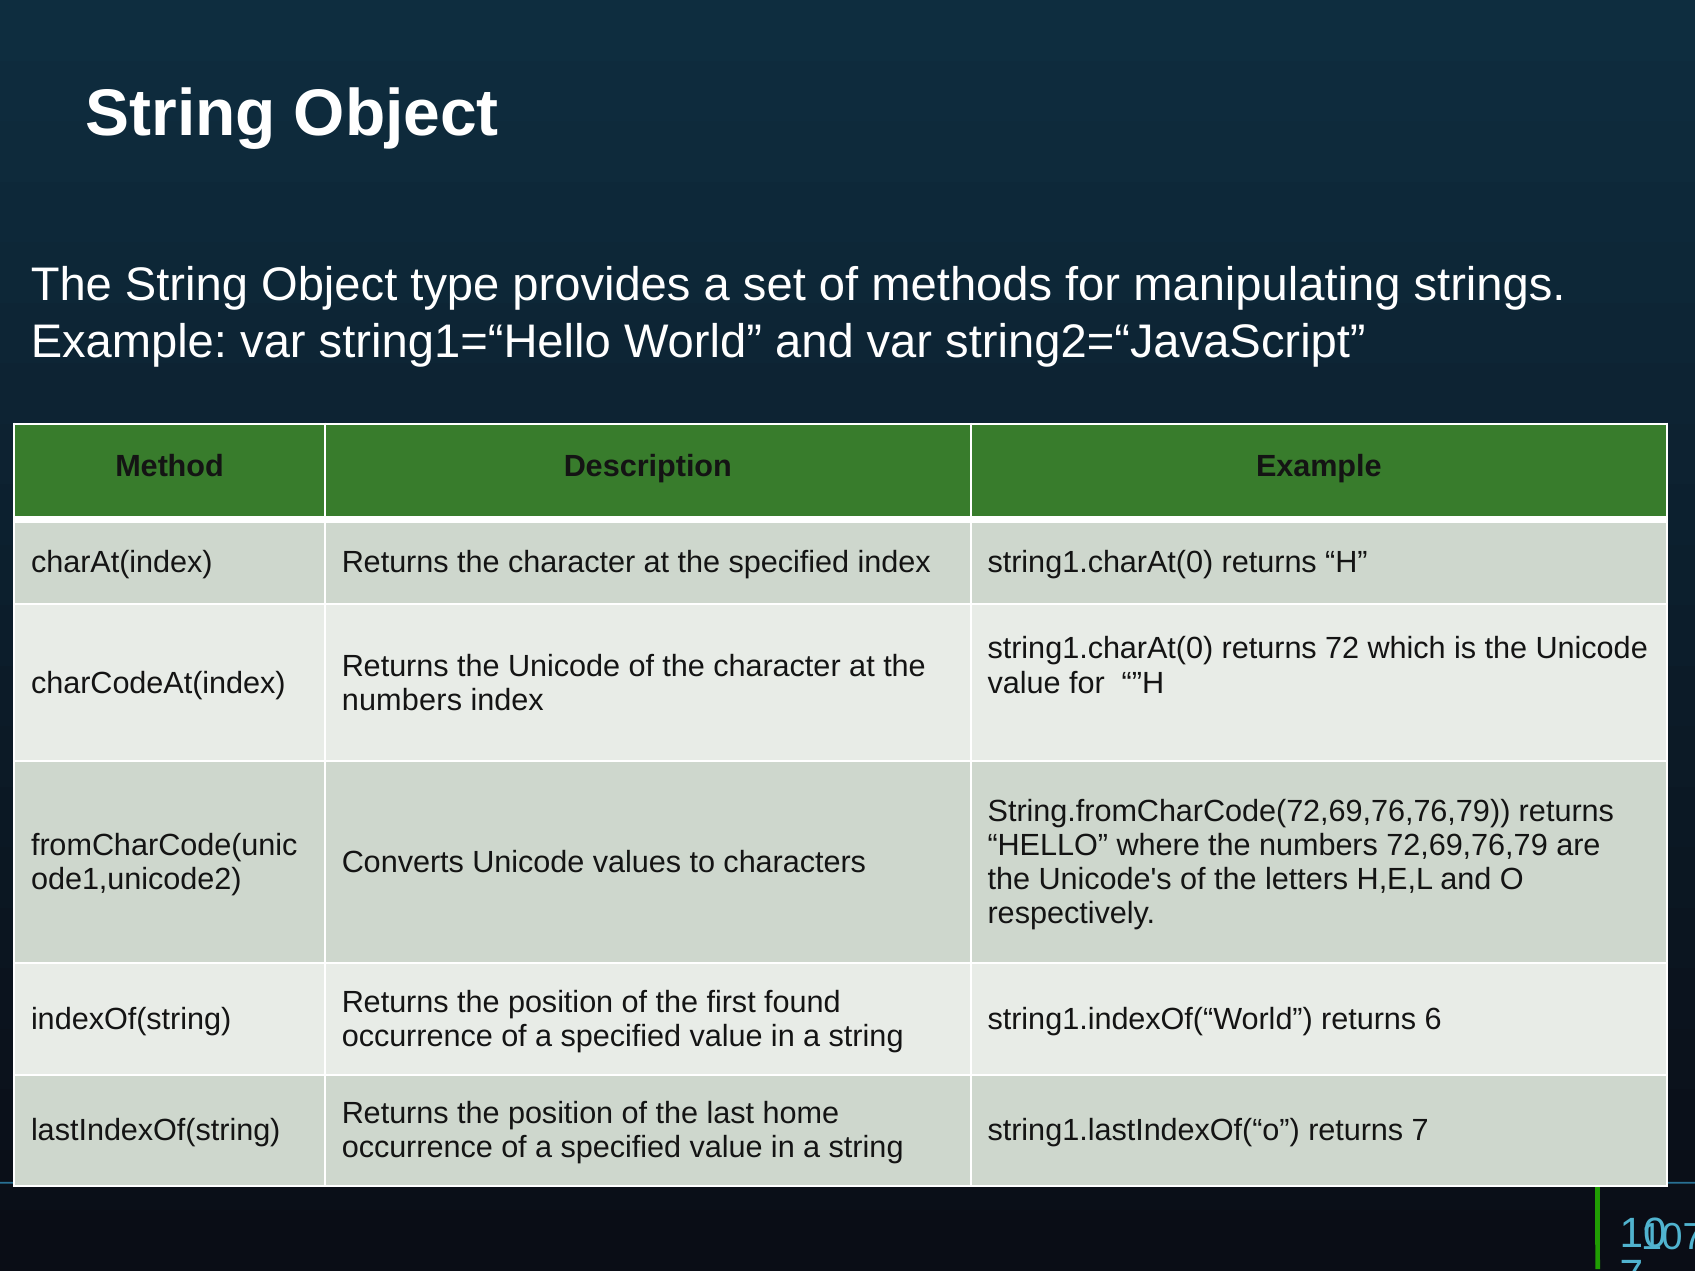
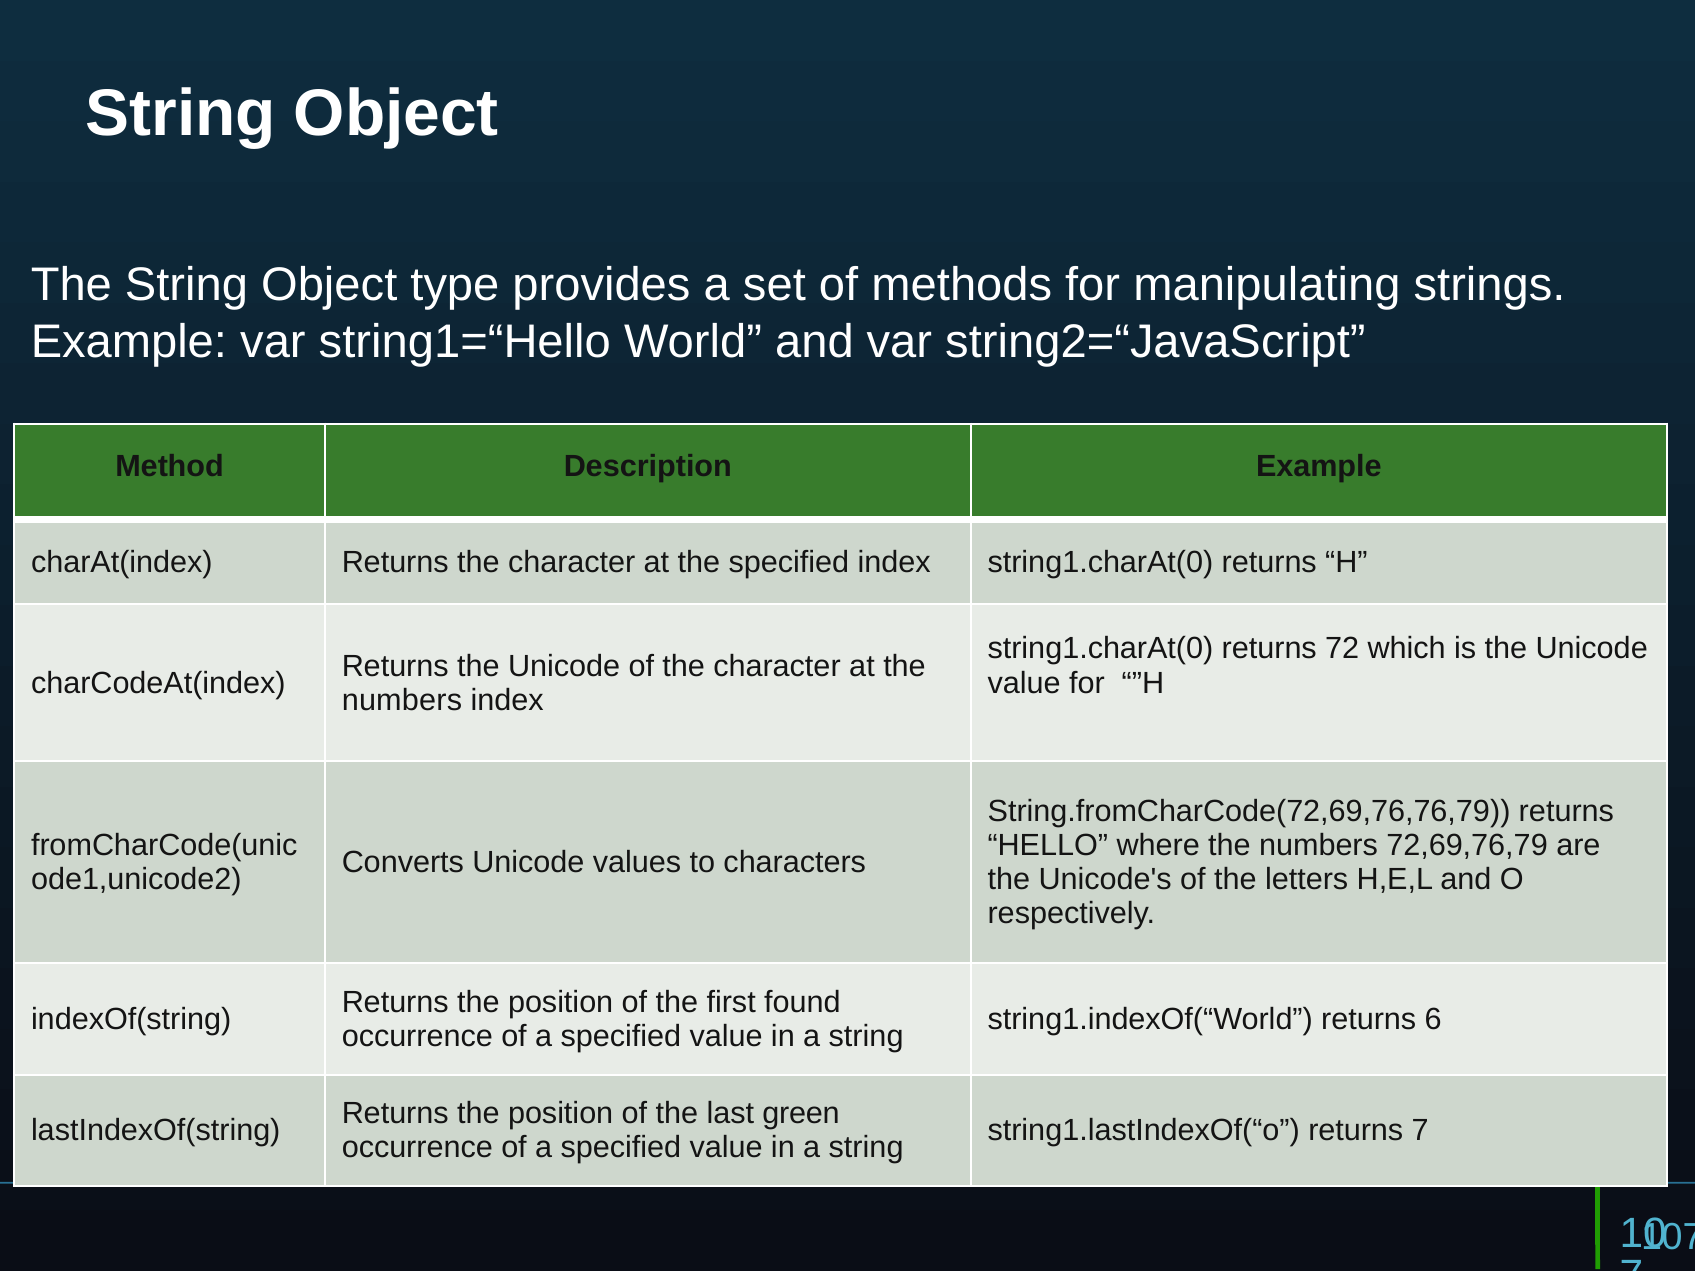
home: home -> green (801, 1114)
